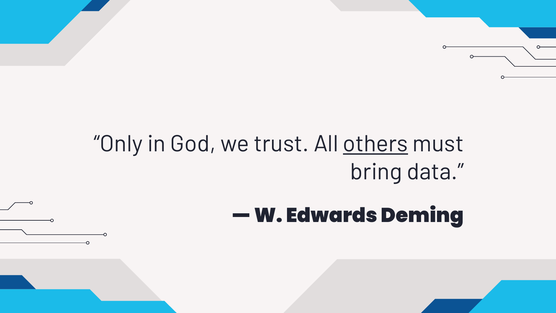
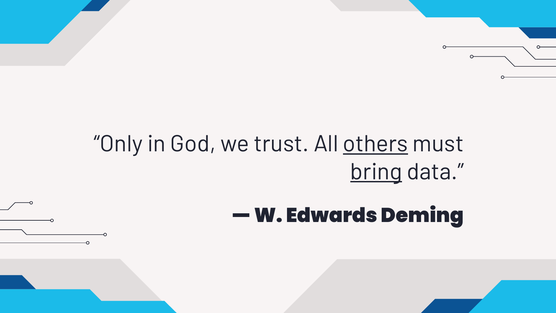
bring underline: none -> present (376, 172)
